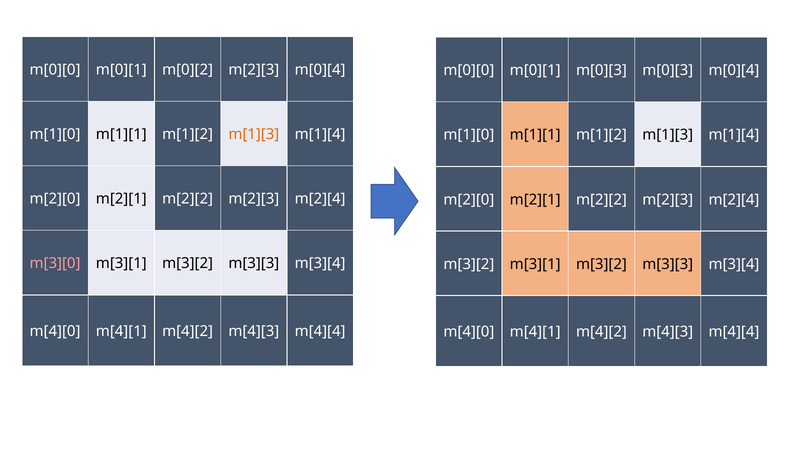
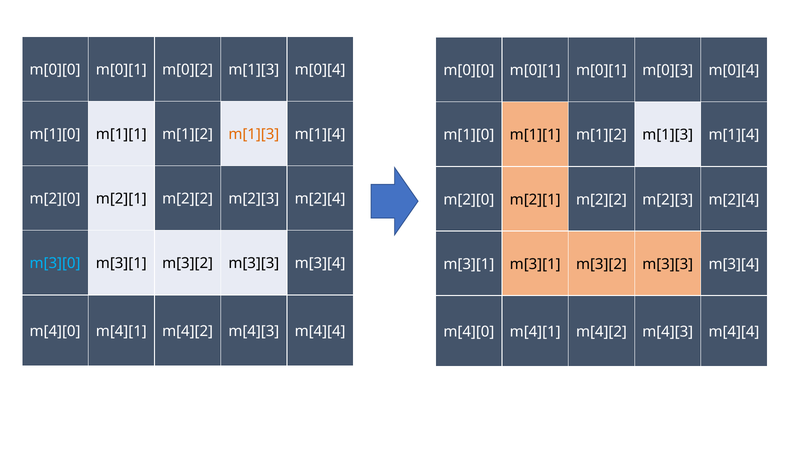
m[0][2 m[2][3: m[2][3 -> m[1][3 (254, 70)
m[0][1 m[0][3: m[0][3 -> m[0][1 (601, 70)
m[3][0 colour: pink -> light blue (55, 263)
m[3][2: m[3][2 -> m[3][1 (469, 264)
